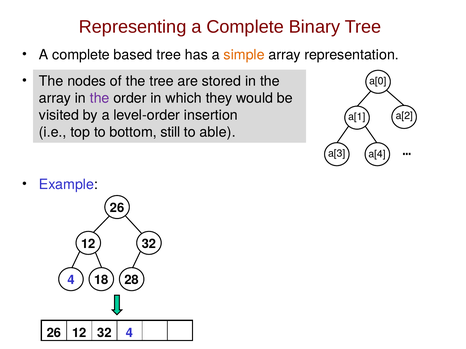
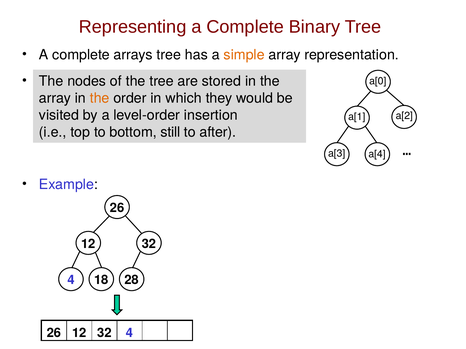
based: based -> arrays (133, 55)
the colour: purple -> orange (100, 98)
able: able -> after (218, 132)
